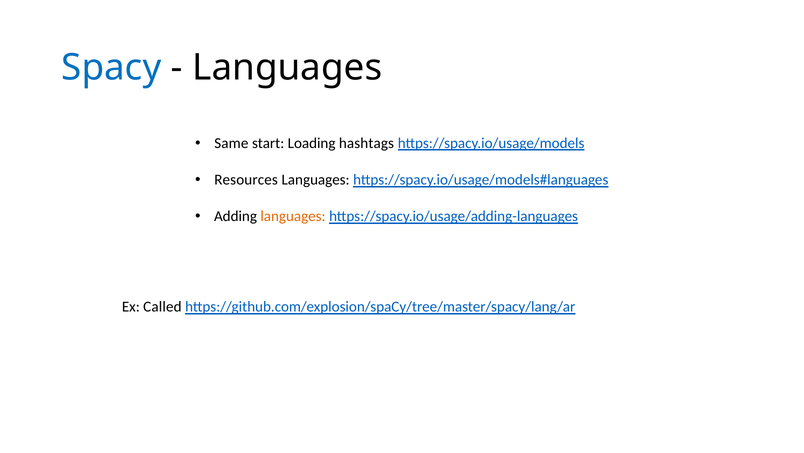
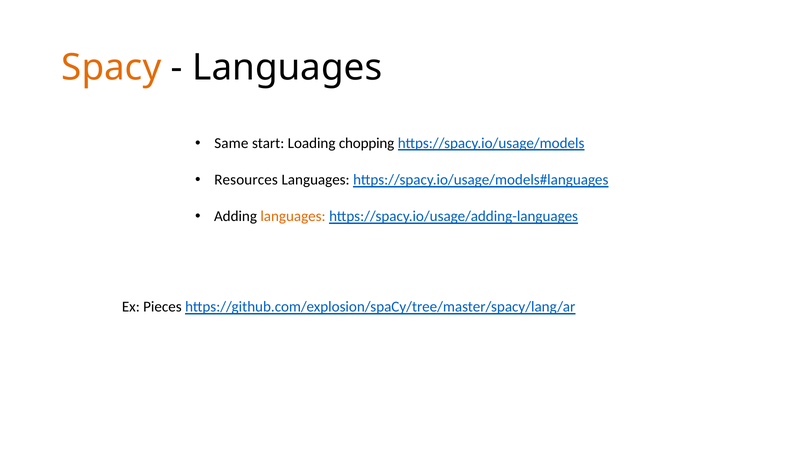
Spacy colour: blue -> orange (111, 68)
hashtags: hashtags -> chopping (367, 143)
Called: Called -> Pieces (162, 306)
